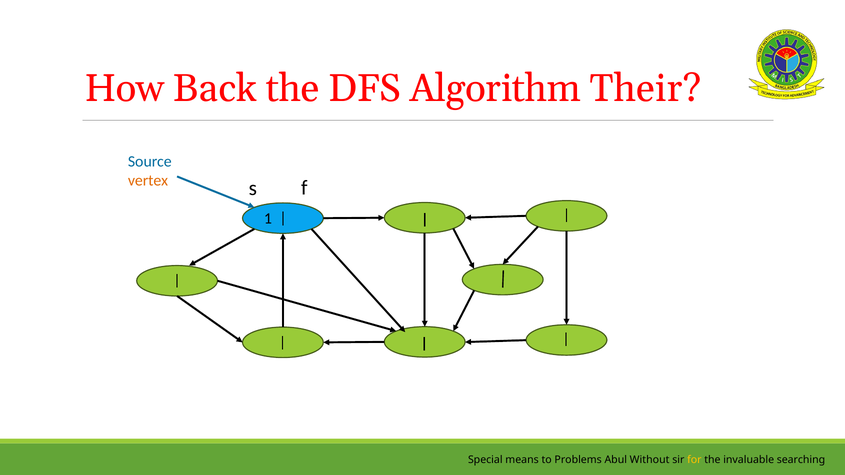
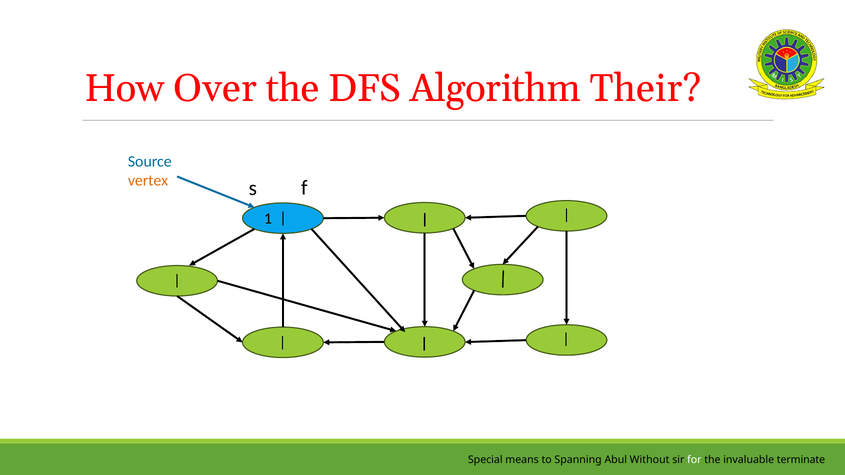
Back: Back -> Over (215, 88)
Problems: Problems -> Spanning (578, 460)
for colour: yellow -> white (694, 460)
searching: searching -> terminate (801, 460)
